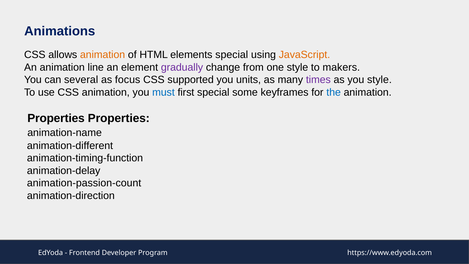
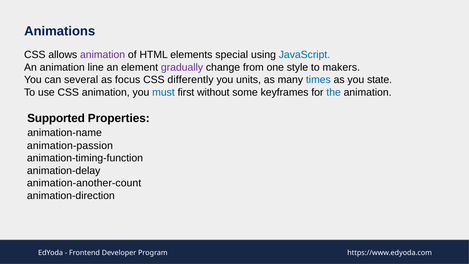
animation colour: orange -> purple (103, 55)
JavaScript colour: orange -> blue (304, 55)
supported: supported -> differently (191, 80)
times colour: purple -> blue (318, 80)
you style: style -> state (380, 80)
first special: special -> without (213, 92)
Properties: Properties -> Supported (56, 118)
animation-different: animation-different -> animation-passion (70, 145)
animation-passion-count: animation-passion-count -> animation-another-count (84, 183)
